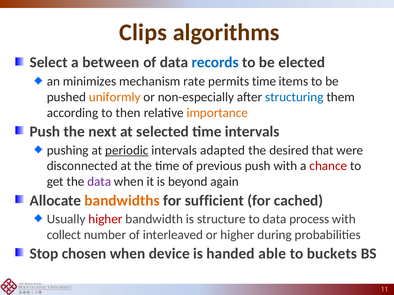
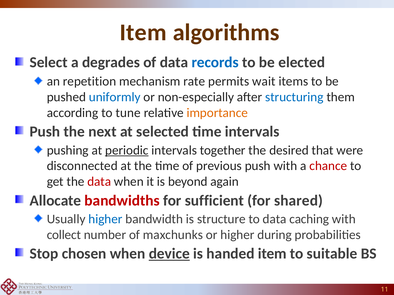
Clips: Clips -> Item (143, 32)
between: between -> degrades (111, 62)
minimizes: minimizes -> repetition (90, 81)
permits time: time -> wait (264, 81)
uniformly colour: orange -> blue (115, 97)
then: then -> tune (128, 113)
adapted: adapted -> together (223, 150)
data colour: purple -> red (99, 182)
bandwidths colour: orange -> red (122, 201)
cached: cached -> shared (298, 201)
higher colour: red -> blue (105, 219)
process: process -> caching (309, 219)
interleaved: interleaved -> maxchunks (173, 235)
device underline: none -> present (169, 254)
handed able: able -> item (272, 254)
buckets: buckets -> suitable (332, 254)
